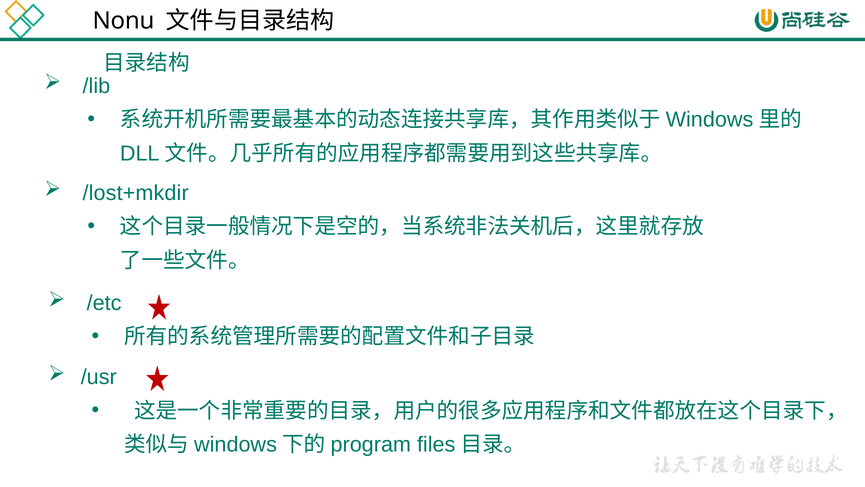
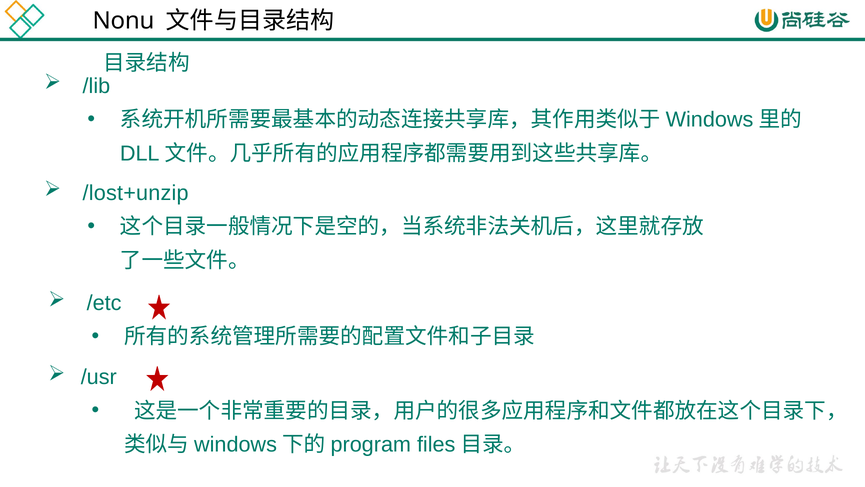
/lost+mkdir: /lost+mkdir -> /lost+unzip (136, 193)
